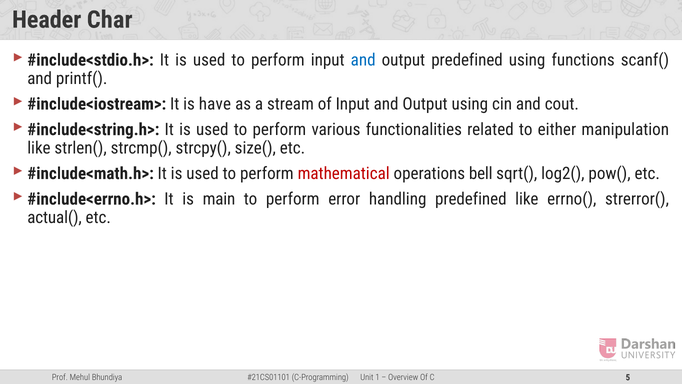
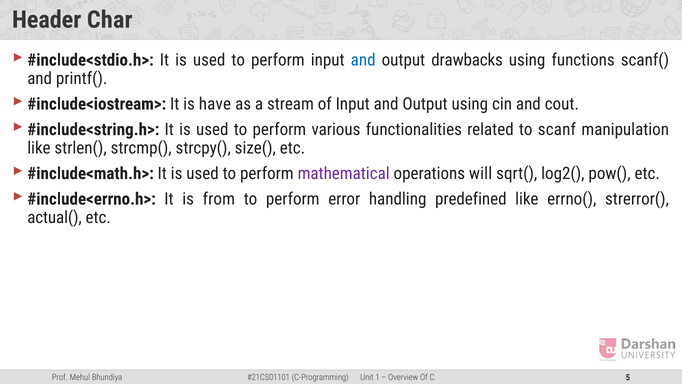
output predefined: predefined -> drawbacks (467, 60)
either: either -> scanf (557, 129)
mathematical colour: red -> purple (344, 173)
bell: bell -> will (481, 173)
main: main -> from (219, 199)
